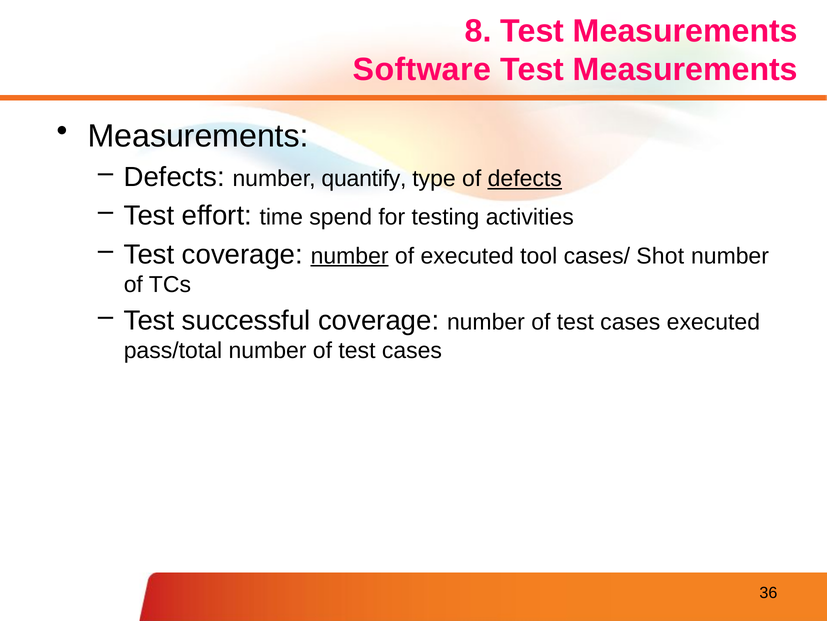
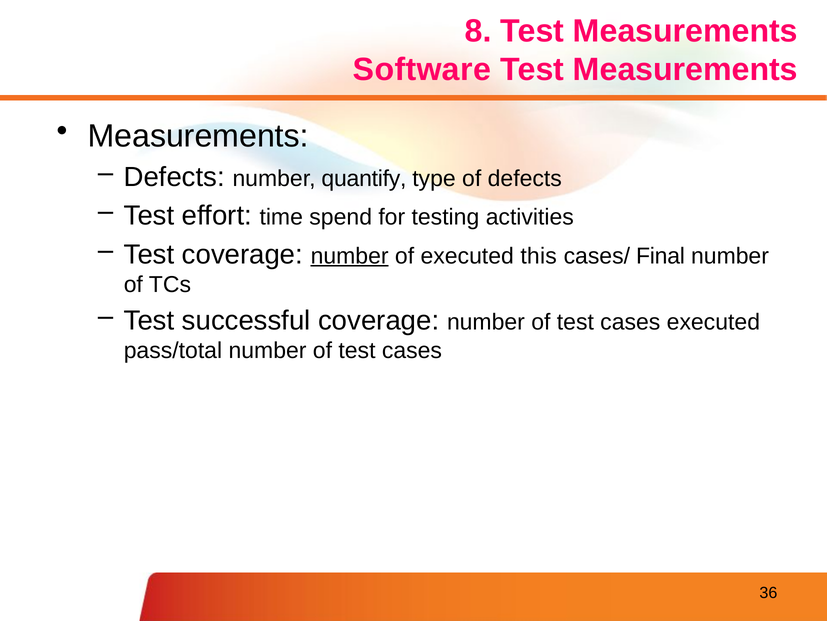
defects underline: present -> none (525, 179)
tool: tool -> this (539, 256)
Shot: Shot -> Final (660, 256)
